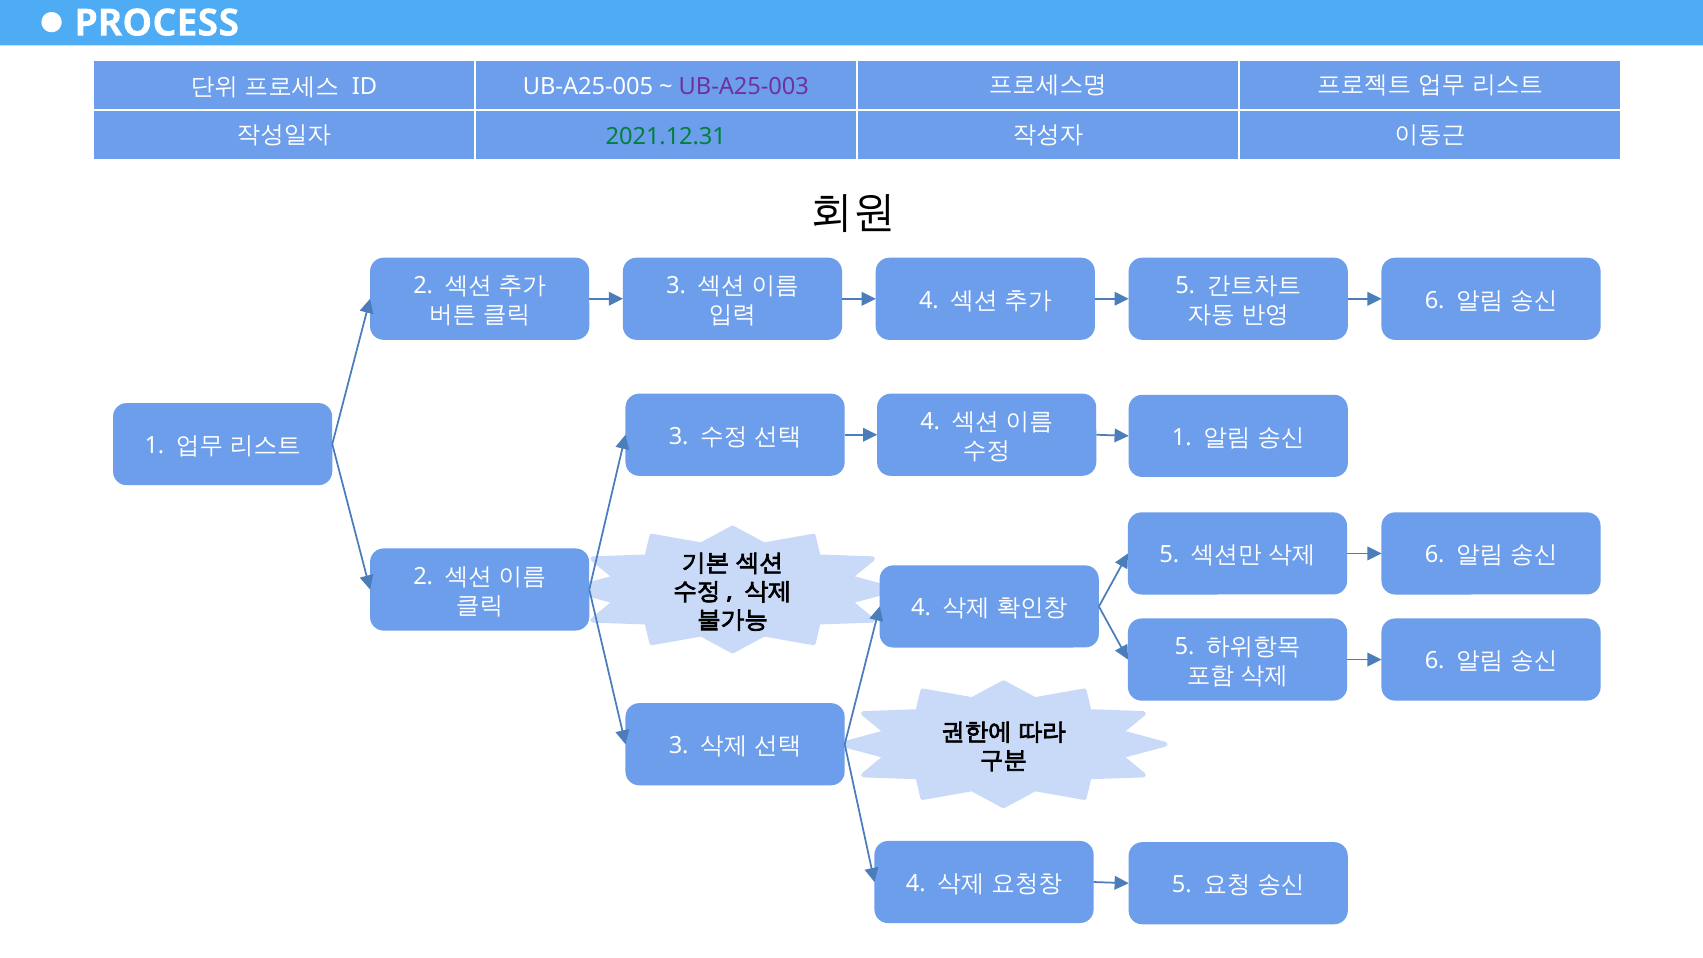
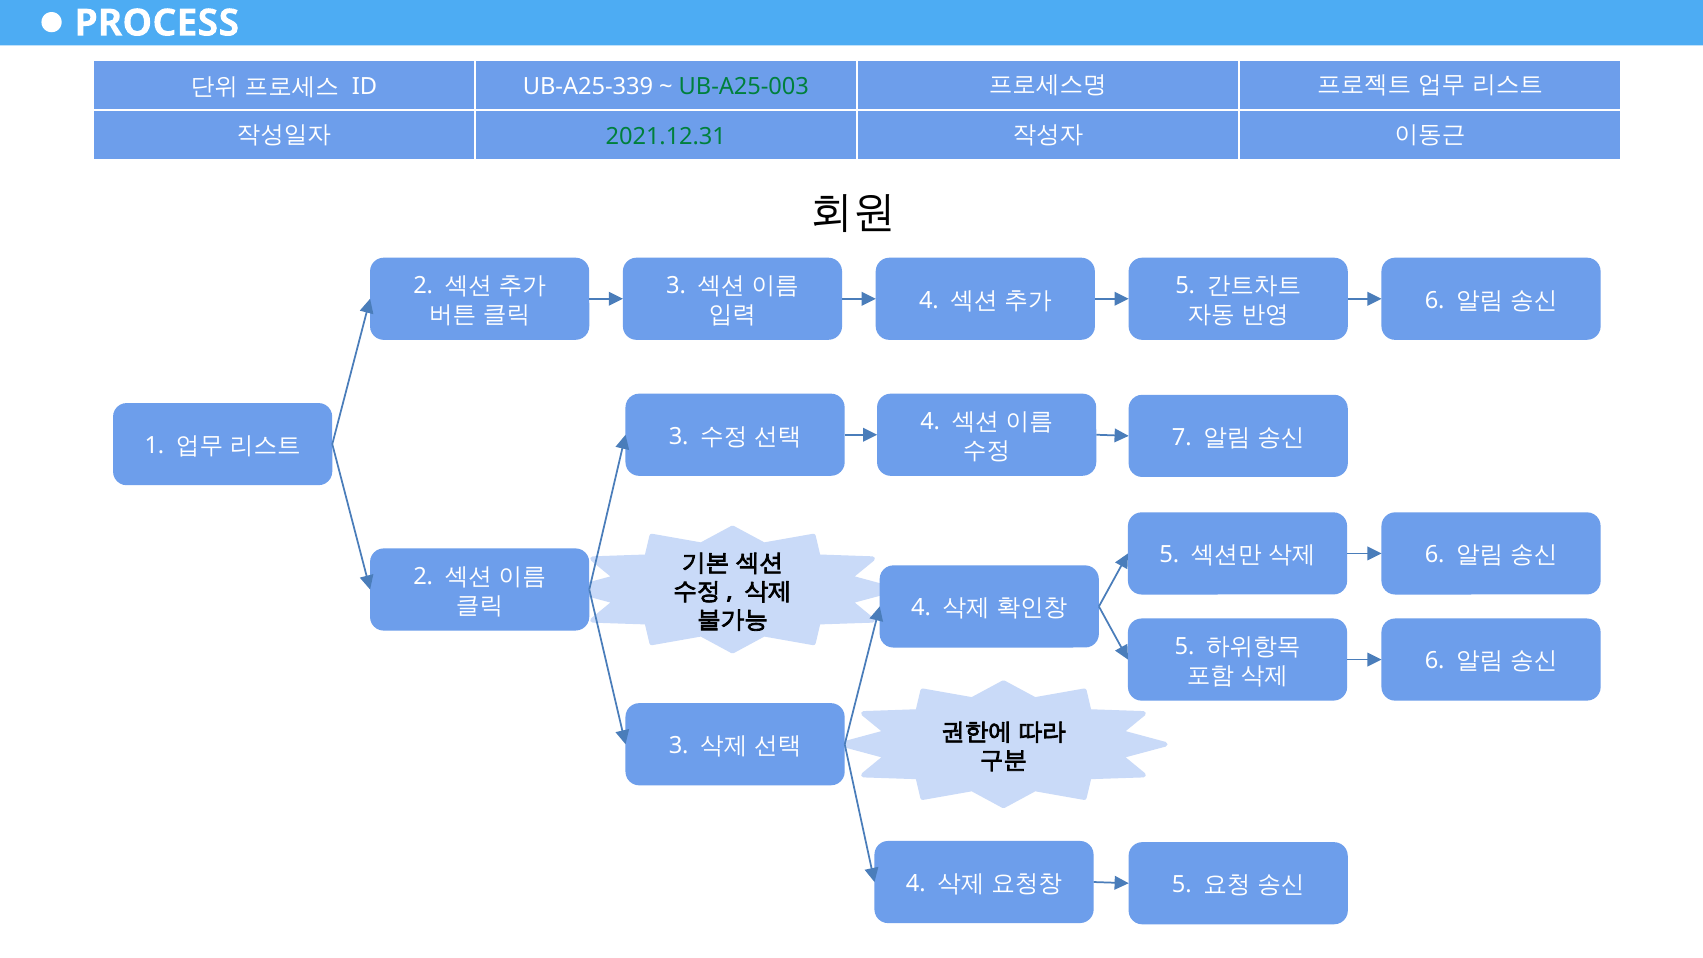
UB-A25-005: UB-A25-005 -> UB-A25-339 (588, 87)
UB-A25-003 colour: purple -> green (744, 87)
1: 1 -> 7 (1182, 437)
